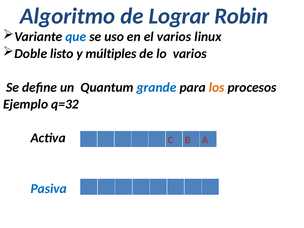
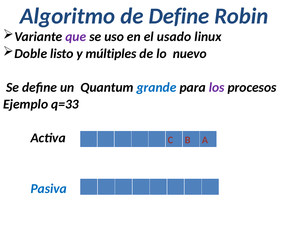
de Lograr: Lograr -> Define (179, 16)
que colour: blue -> purple (76, 37)
el varios: varios -> usado (174, 37)
lo varios: varios -> nuevo (190, 54)
los colour: orange -> purple (217, 87)
q=32: q=32 -> q=33 (65, 104)
